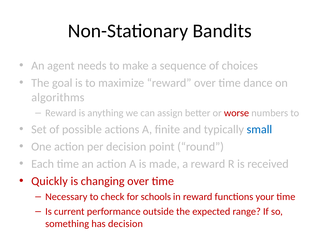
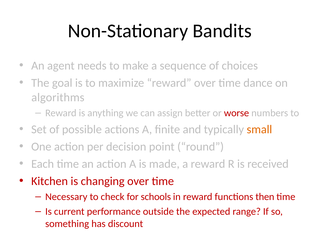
small colour: blue -> orange (259, 129)
Quickly: Quickly -> Kitchen (50, 181)
your: your -> then (265, 197)
has decision: decision -> discount (126, 224)
